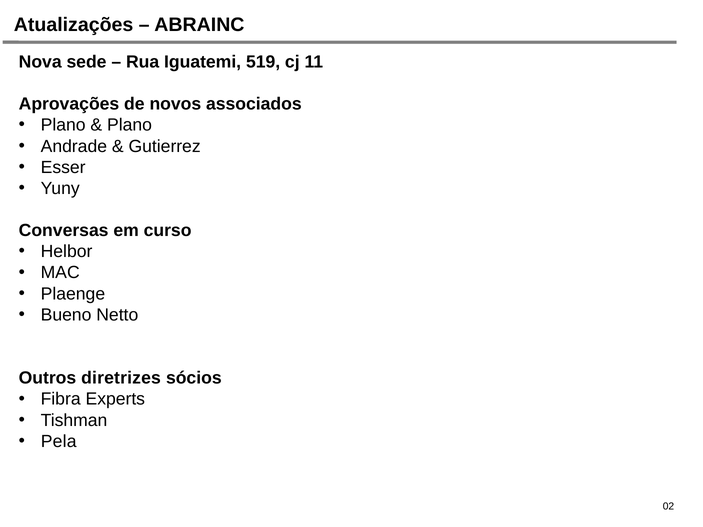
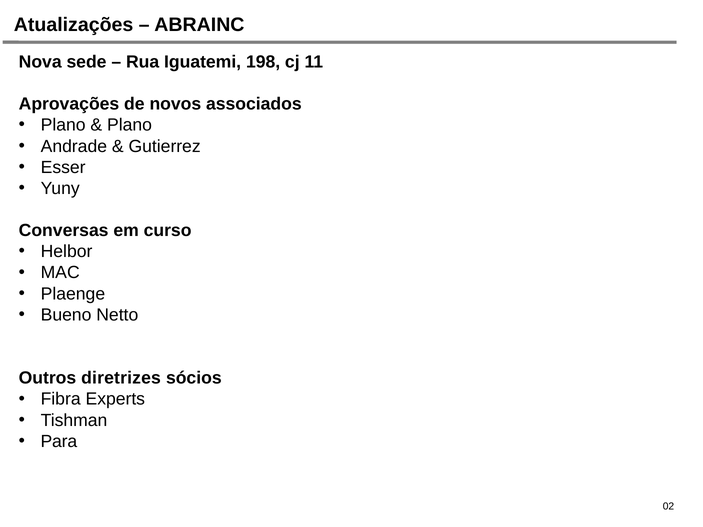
519: 519 -> 198 (263, 62)
Pela: Pela -> Para (59, 442)
